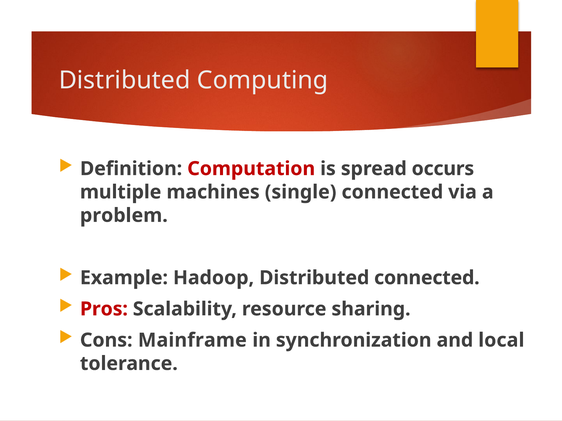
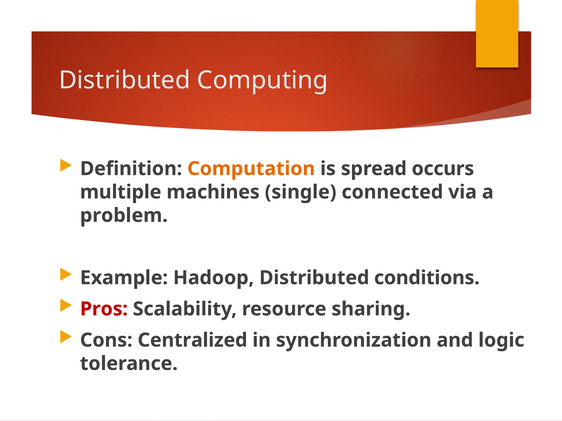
Computation colour: red -> orange (251, 169)
Distributed connected: connected -> conditions (427, 278)
Mainframe: Mainframe -> Centralized (192, 341)
local: local -> logic (501, 341)
